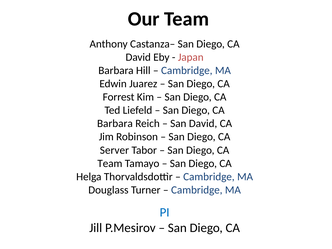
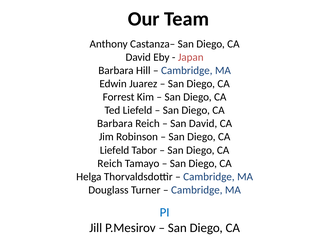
Server: Server -> Liefeld (115, 150)
Team: Team -> Reich (110, 163)
